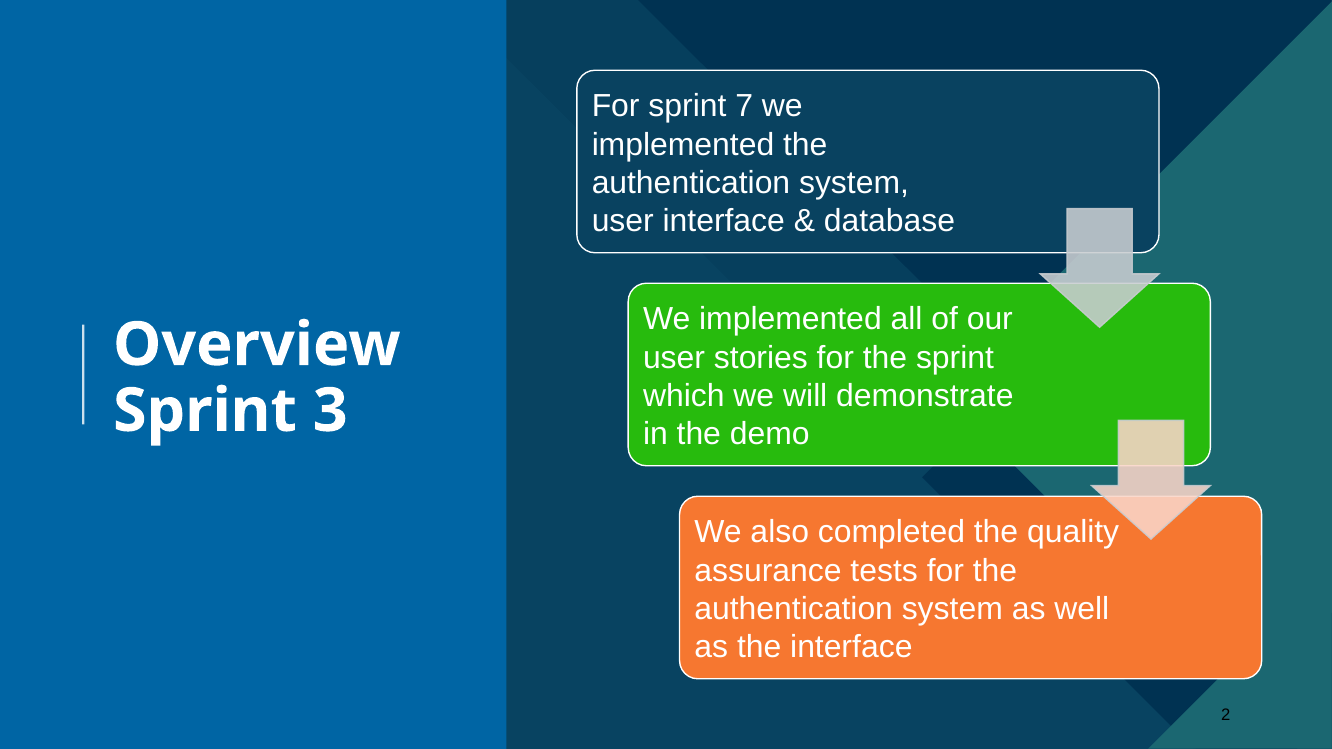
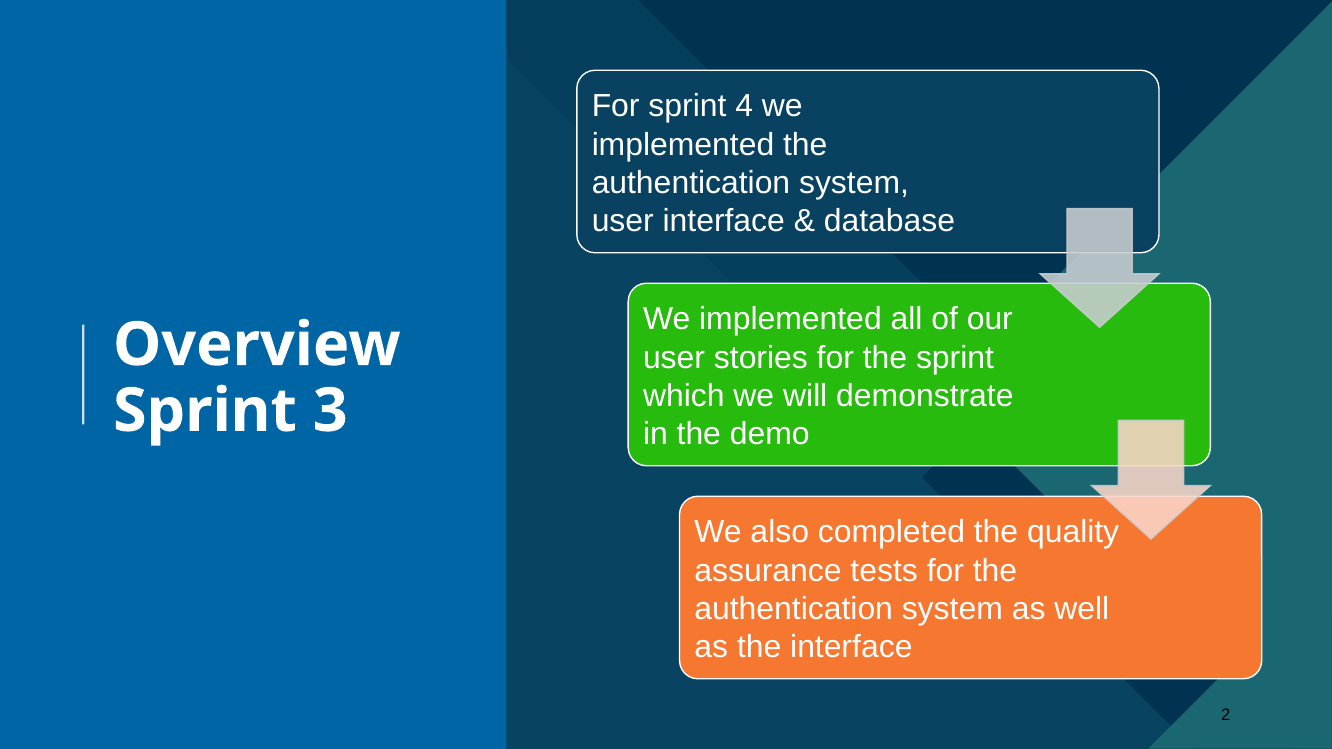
7: 7 -> 4 (744, 106)
